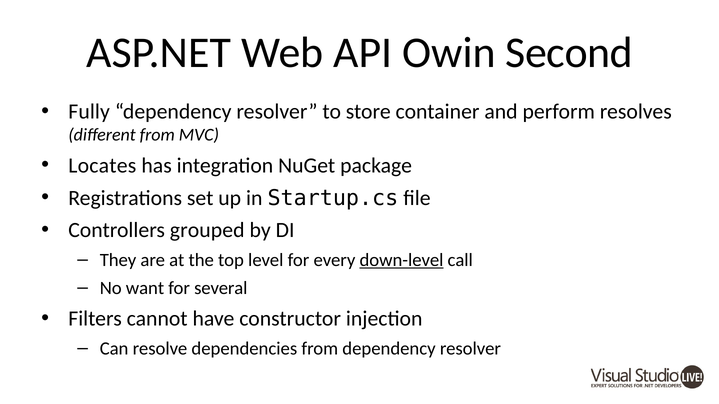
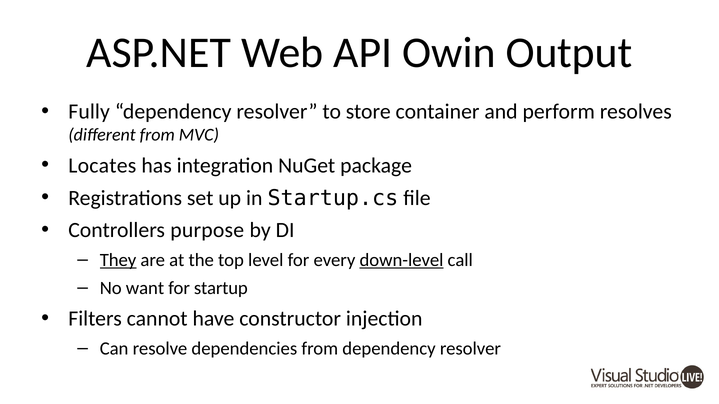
Second: Second -> Output (569, 53)
grouped: grouped -> purpose (207, 231)
They underline: none -> present (118, 260)
several: several -> startup (221, 288)
